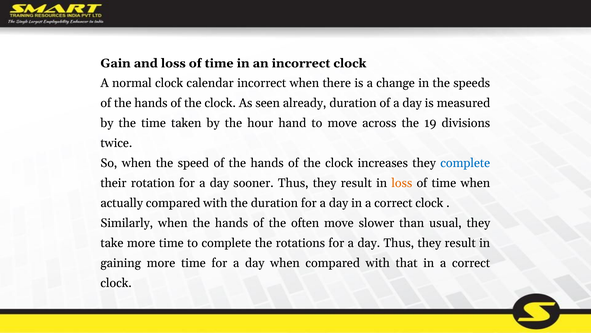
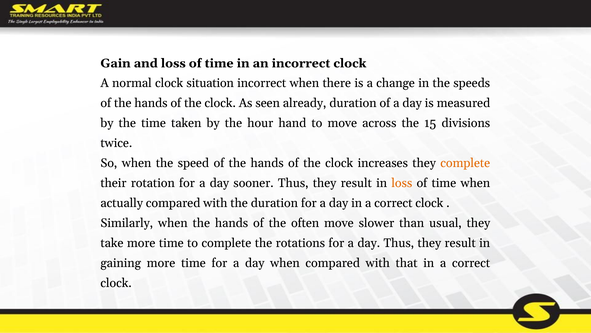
calendar: calendar -> situation (210, 83)
19: 19 -> 15 (430, 123)
complete colour: blue -> orange (465, 163)
